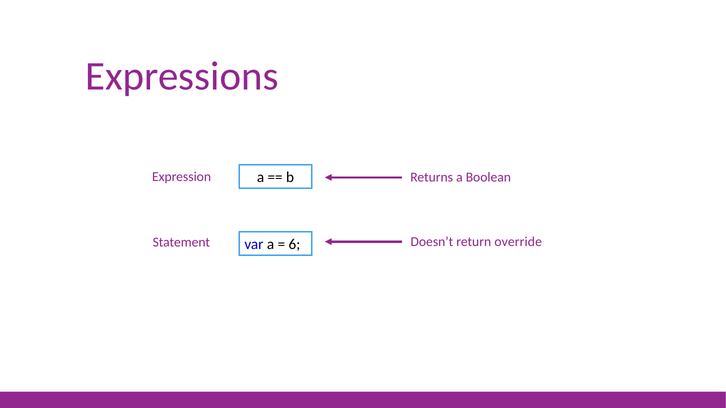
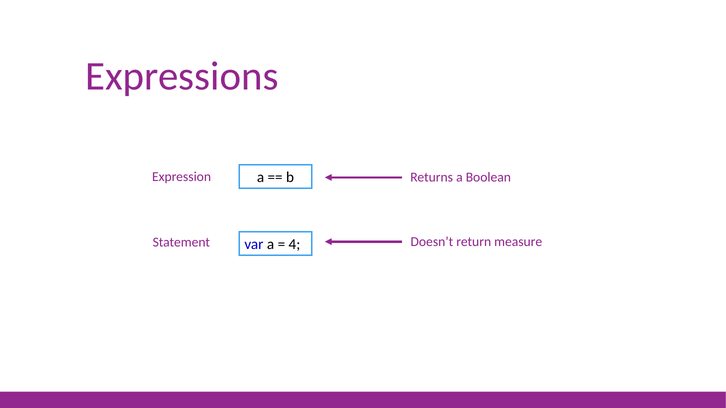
6: 6 -> 4 (294, 245)
override: override -> measure (518, 242)
